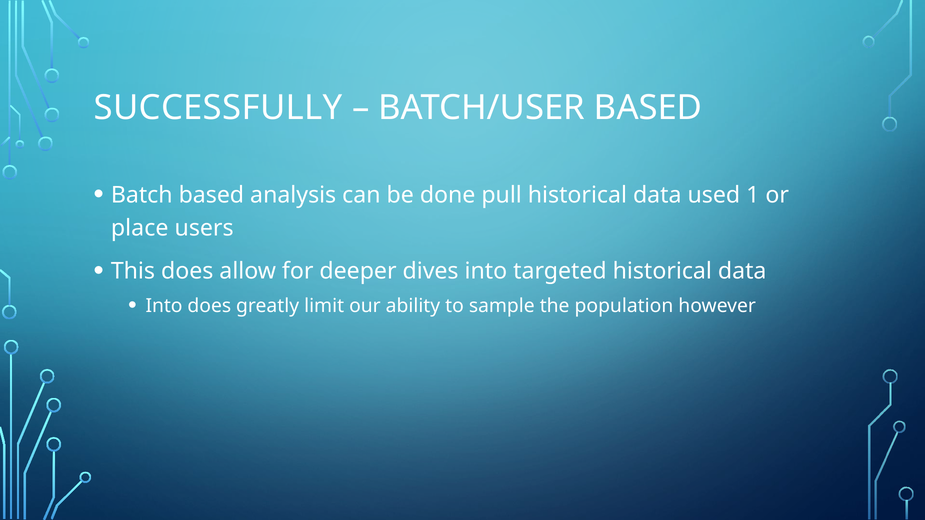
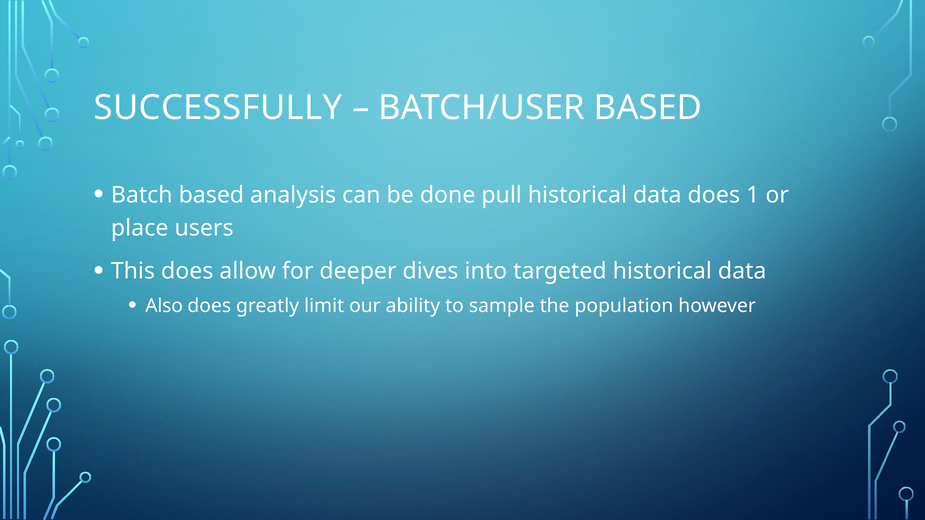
data used: used -> does (714, 195)
Into: Into -> Also (164, 306)
